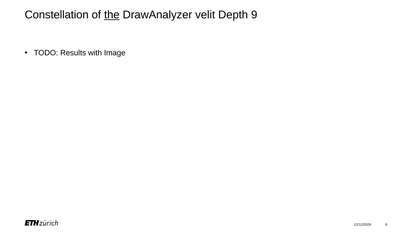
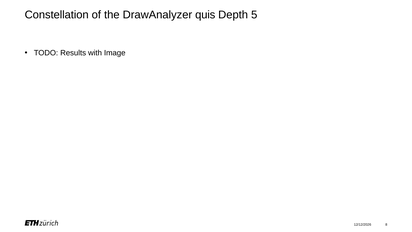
the underline: present -> none (112, 15)
velit: velit -> quis (205, 15)
9: 9 -> 5 (254, 15)
